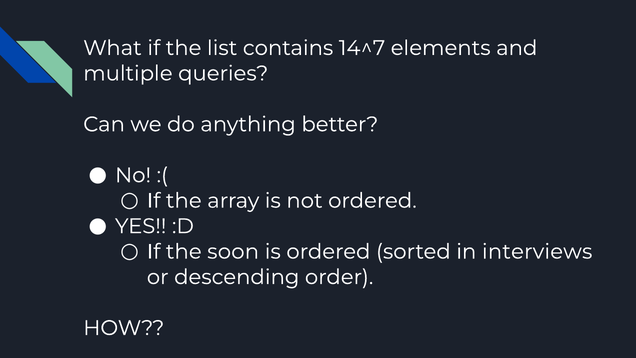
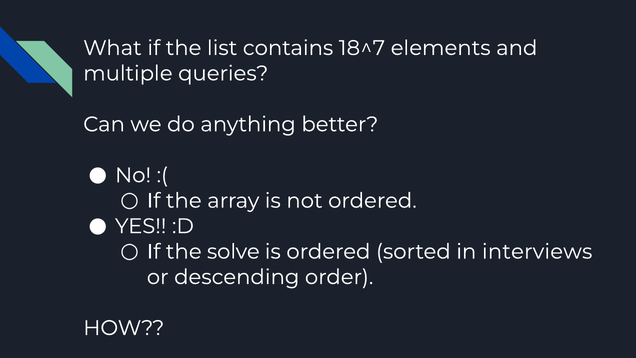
14^7: 14^7 -> 18^7 (362, 48)
soon: soon -> solve (233, 251)
